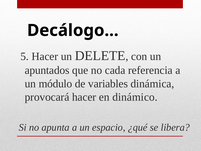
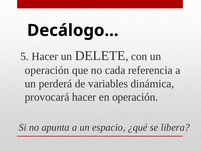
apuntados: apuntados -> operación (47, 70)
módulo: módulo -> perderá (55, 84)
en dinámico: dinámico -> operación (135, 97)
